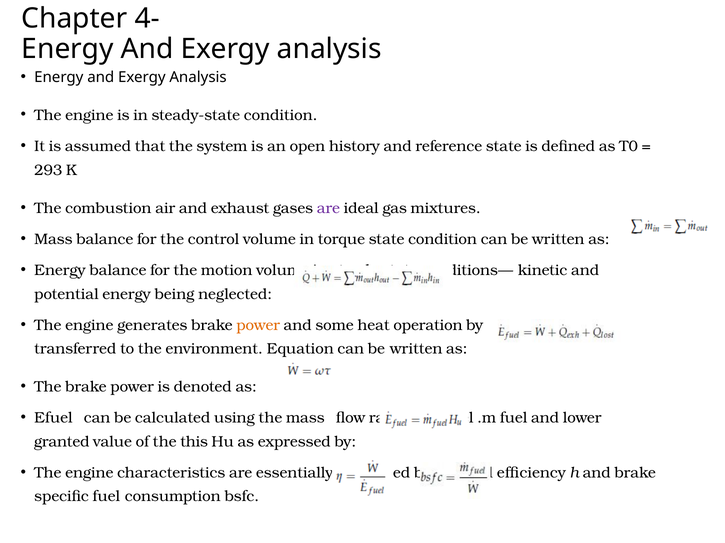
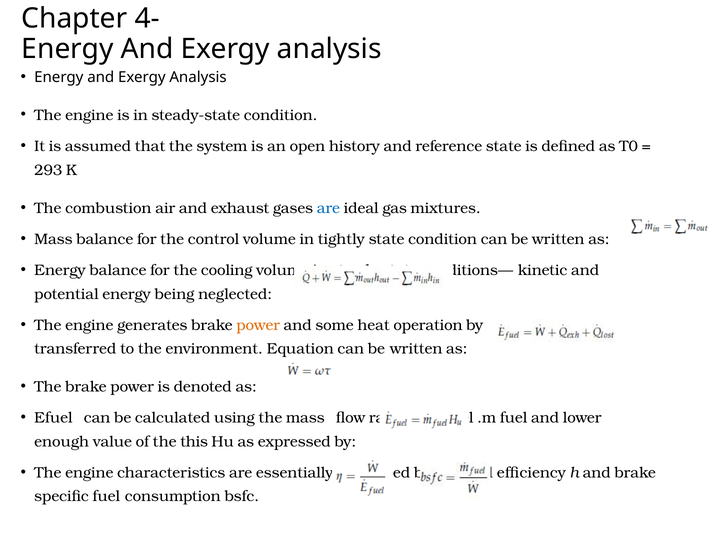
are colour: purple -> blue (328, 208)
torque: torque -> tightly (341, 239)
motion: motion -> cooling (227, 270)
granted: granted -> enough (62, 442)
